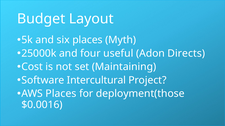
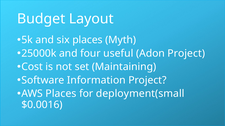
Adon Directs: Directs -> Project (186, 54)
Intercultural: Intercultural -> Information (96, 80)
deployment(those: deployment(those -> deployment(small (140, 94)
